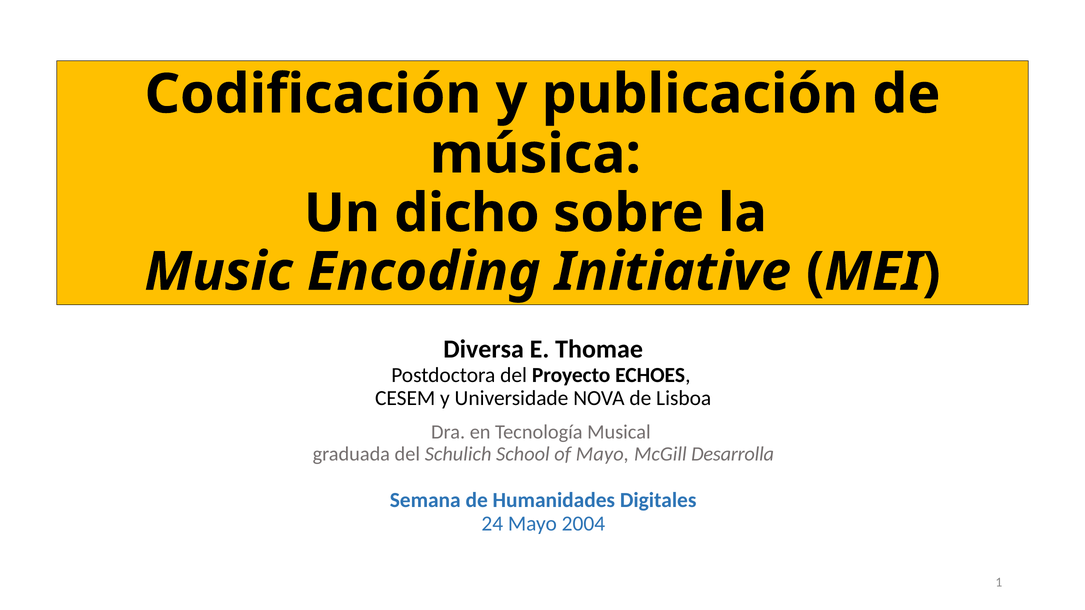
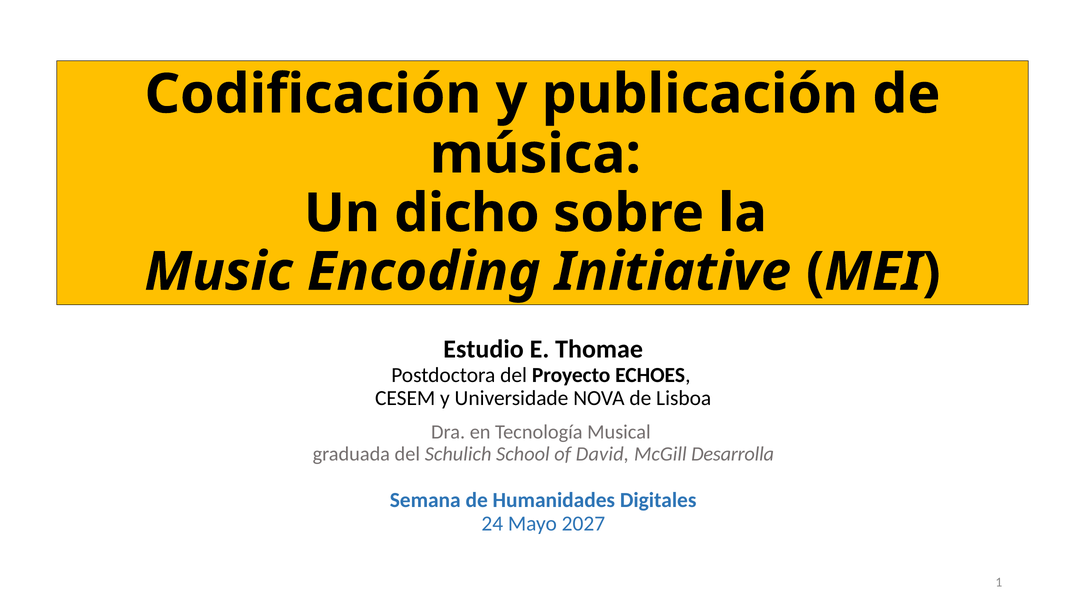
Diversa: Diversa -> Estudio (484, 350)
of Mayo: Mayo -> David (602, 454)
2004: 2004 -> 2027 (583, 524)
